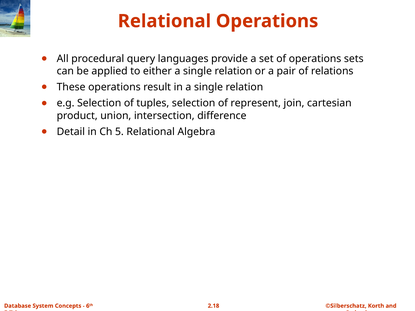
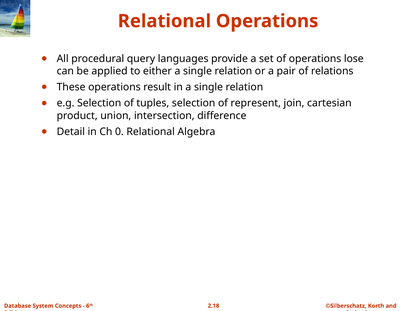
sets: sets -> lose (354, 59)
5: 5 -> 0 (119, 132)
